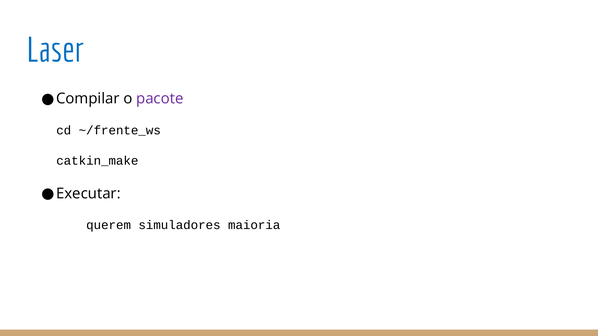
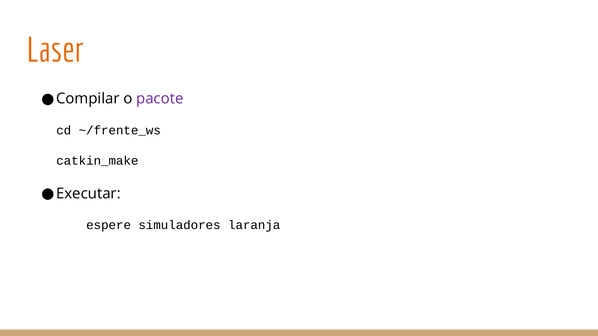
Laser colour: blue -> orange (55, 51)
querem: querem -> espere (109, 225)
maioria: maioria -> laranja (254, 225)
